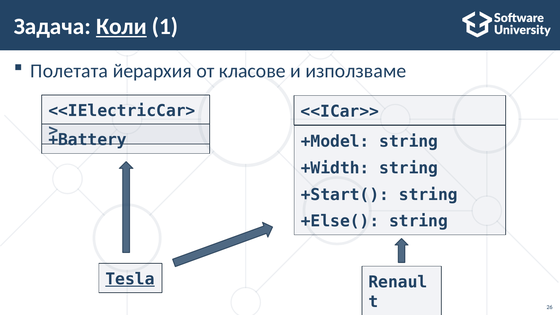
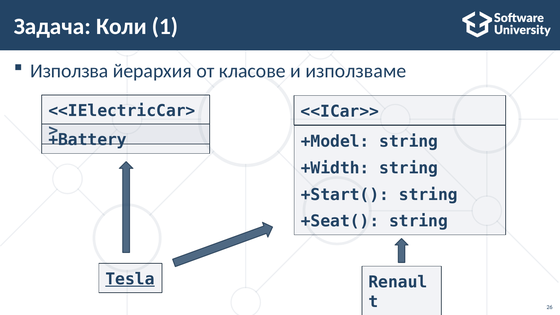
Коли underline: present -> none (121, 27)
Полетата: Полетата -> Използва (69, 71)
+Else(: +Else( -> +Seat( (340, 221)
